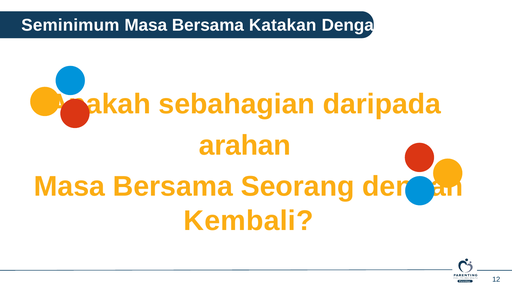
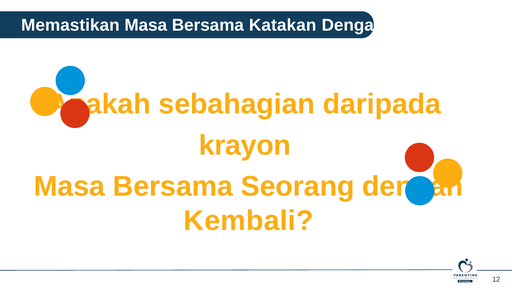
Seminimum: Seminimum -> Memastikan (70, 25)
arahan: arahan -> krayon (245, 145)
